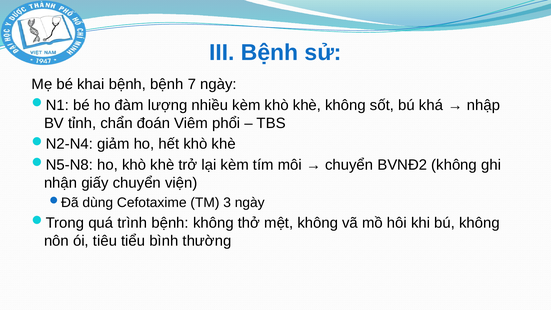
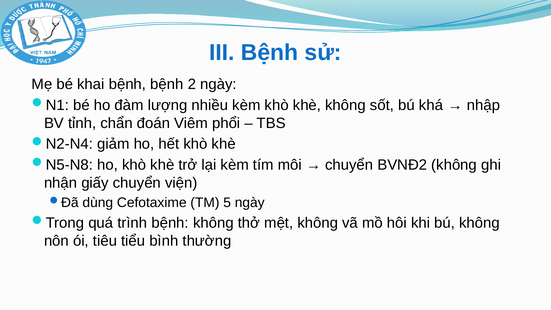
7: 7 -> 2 (192, 84)
3: 3 -> 5 (227, 203)
